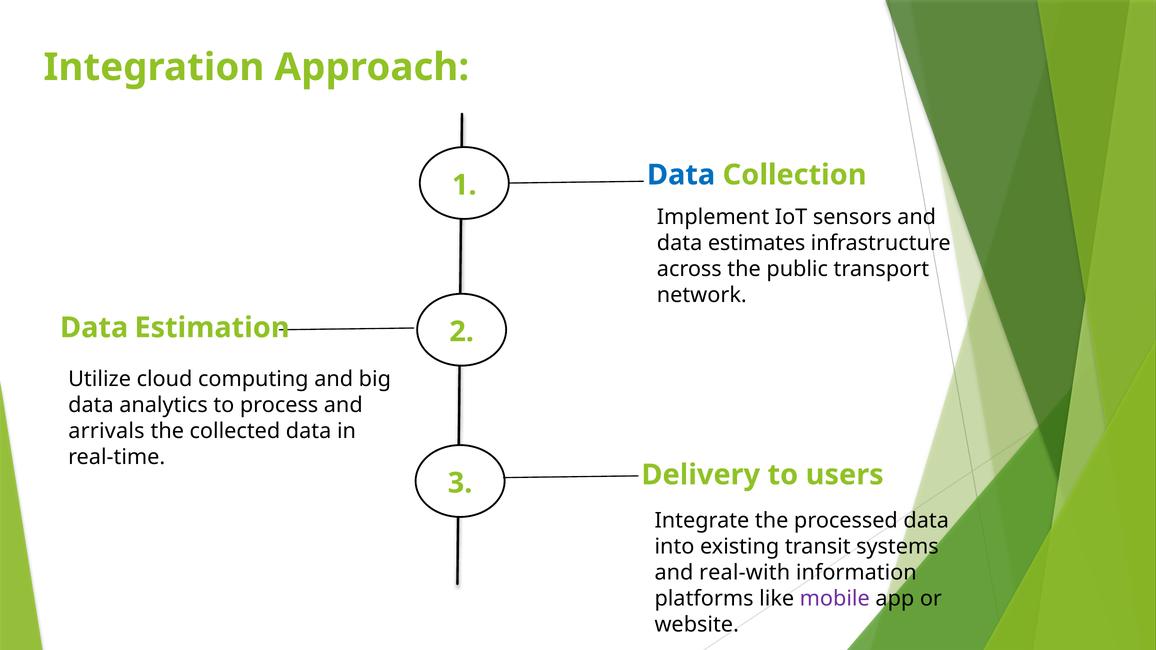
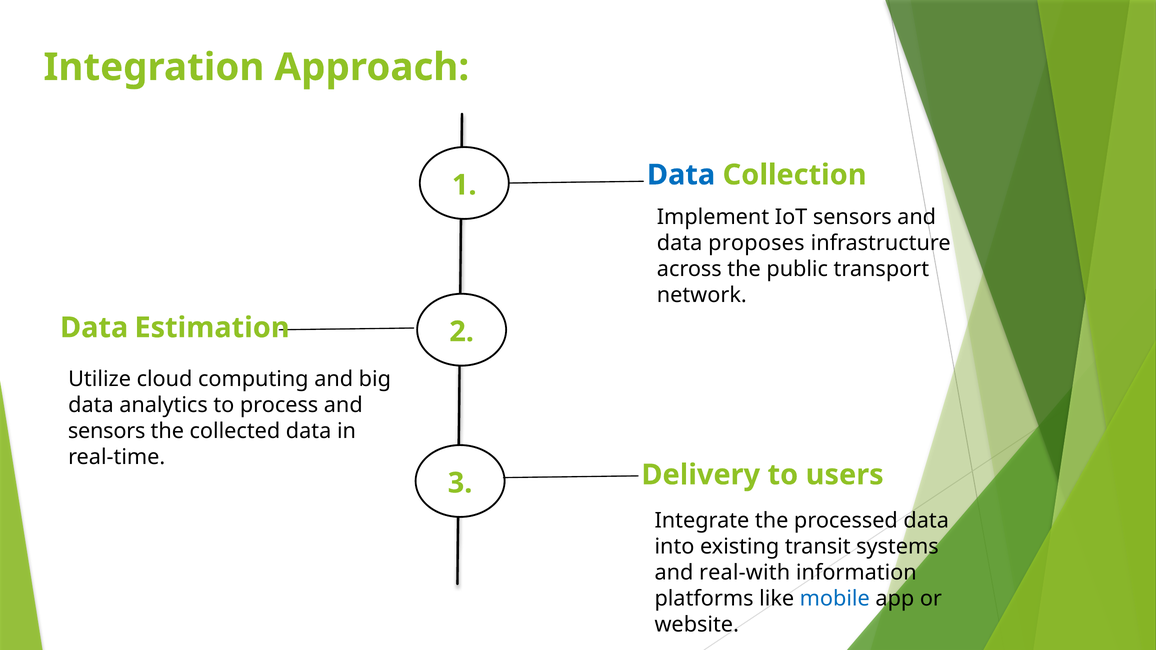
estimates: estimates -> proposes (756, 243)
arrivals: arrivals -> sensors (107, 431)
mobile colour: purple -> blue (835, 599)
